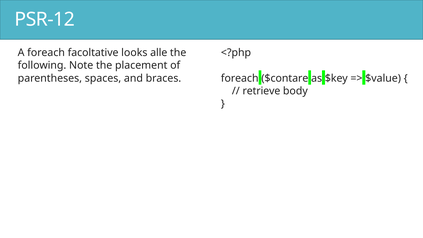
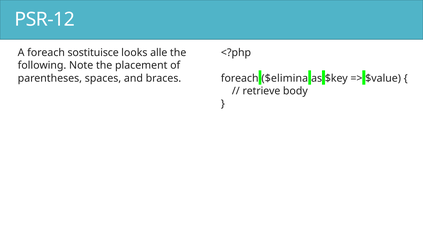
facoltative: facoltative -> sostituisce (93, 53)
$contare: $contare -> $elimina (285, 78)
